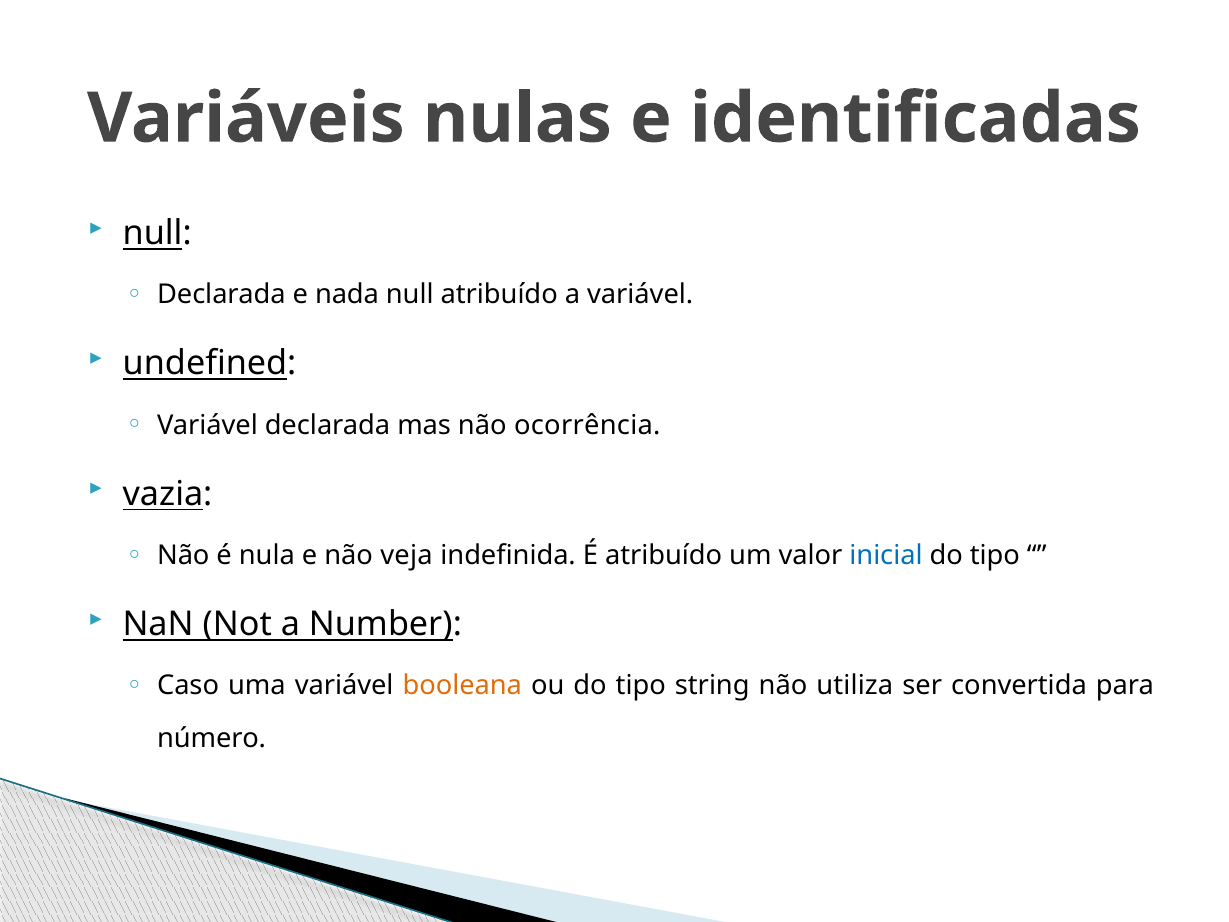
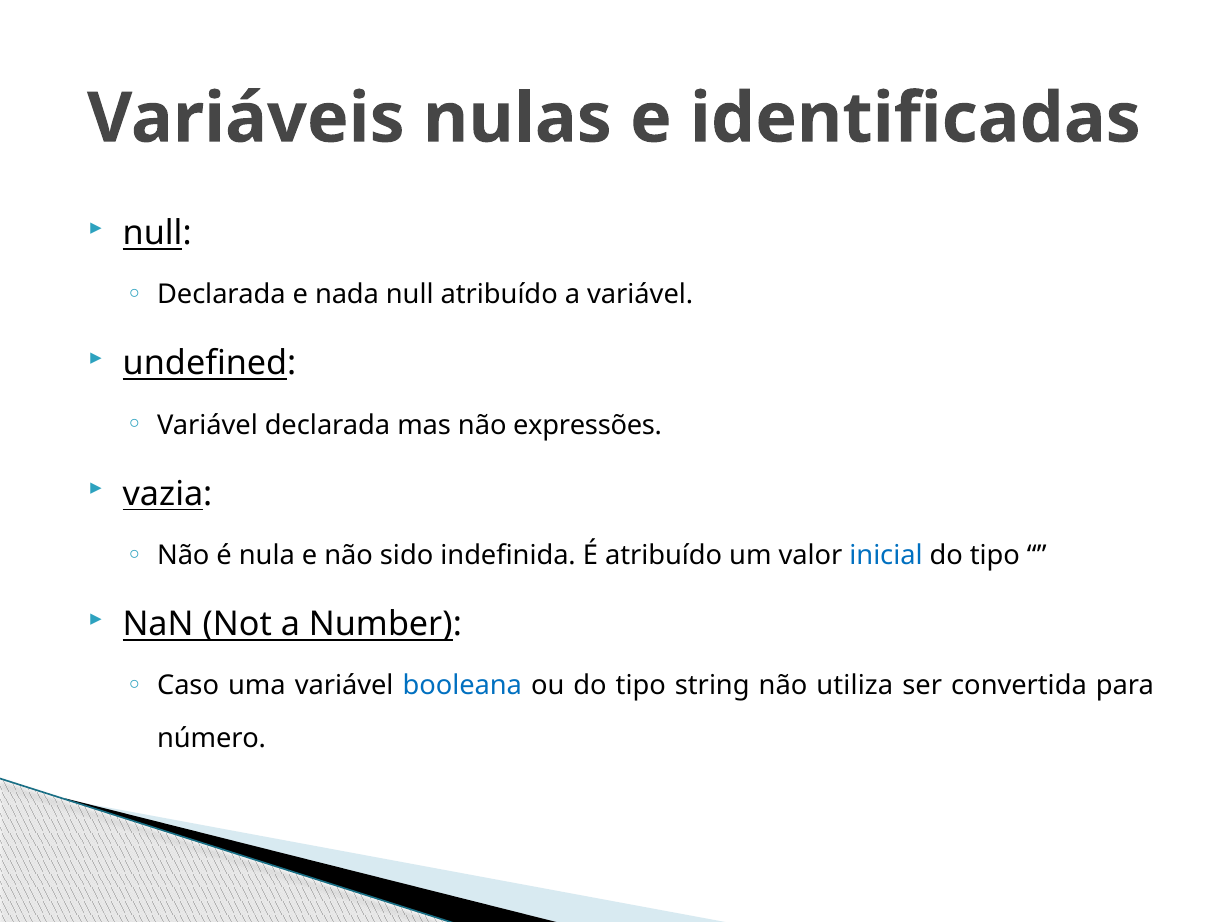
ocorrência: ocorrência -> expressões (588, 425)
veja: veja -> sido (407, 555)
booleana colour: orange -> blue (462, 686)
